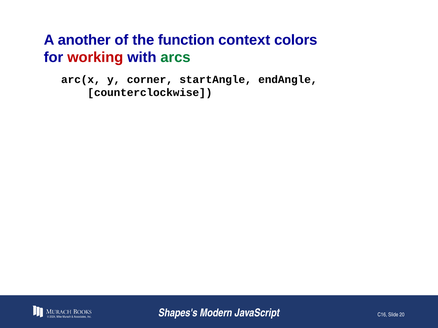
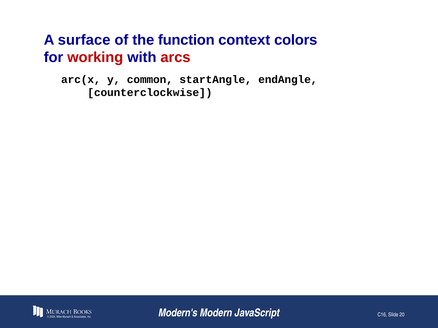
another: another -> surface (84, 40)
arcs colour: green -> red (175, 57)
corner: corner -> common (150, 80)
Shapes's: Shapes's -> Modern's (178, 313)
